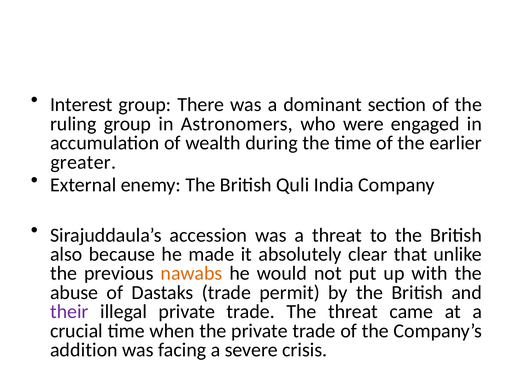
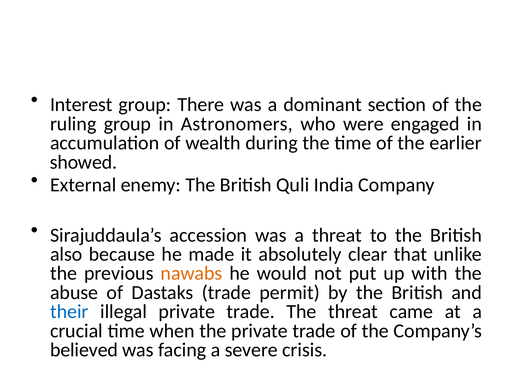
greater: greater -> showed (83, 162)
their colour: purple -> blue (69, 312)
addition: addition -> believed (84, 351)
